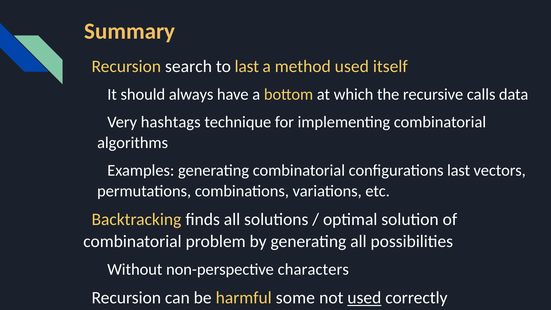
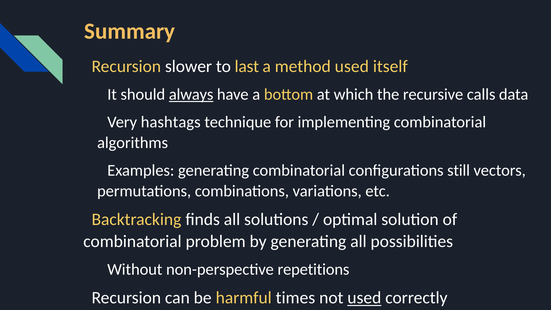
search: search -> slower (189, 66)
always underline: none -> present (191, 95)
configurations last: last -> still (459, 170)
characters: characters -> repetitions (313, 270)
some: some -> times (295, 298)
